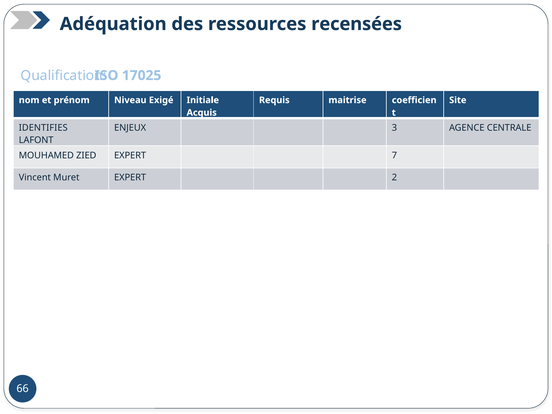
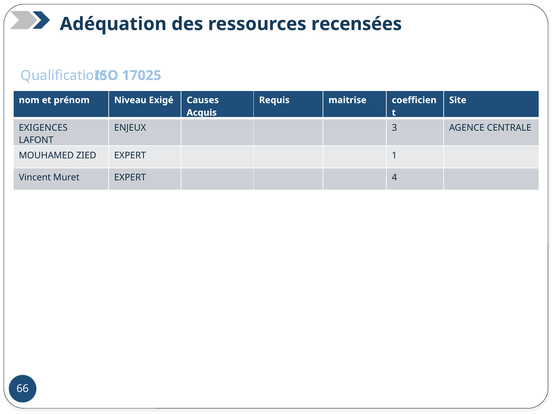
Initiale: Initiale -> Causes (203, 100)
IDENTIFIES: IDENTIFIES -> EXIGENCES (43, 128)
7: 7 -> 1 (394, 155)
2: 2 -> 4 (394, 177)
